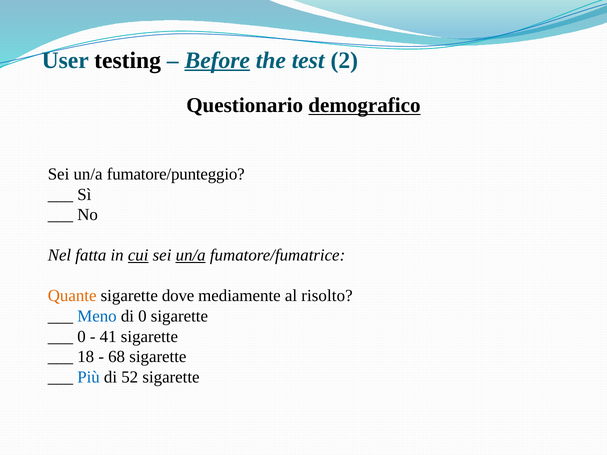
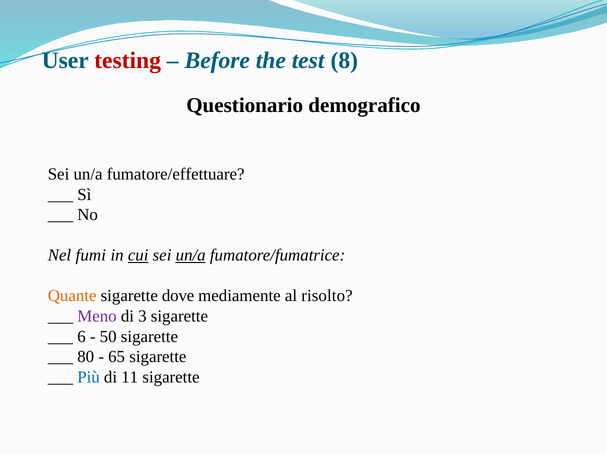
testing colour: black -> red (128, 60)
Before underline: present -> none (217, 60)
2: 2 -> 8 (344, 60)
demografico underline: present -> none (364, 105)
fumatore/punteggio: fumatore/punteggio -> fumatore/effettuare (176, 175)
fatta: fatta -> fumi (91, 256)
Meno colour: blue -> purple (97, 316)
di 0: 0 -> 3 (142, 316)
0: 0 -> 6 (81, 337)
41: 41 -> 50 (108, 337)
18: 18 -> 80 (86, 357)
68: 68 -> 65 (117, 357)
52: 52 -> 11 (130, 377)
